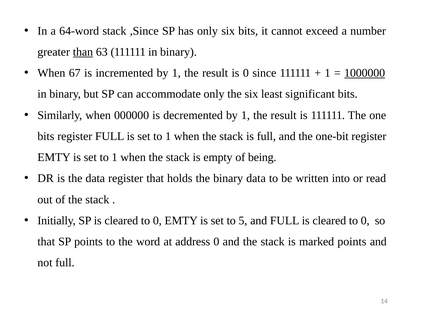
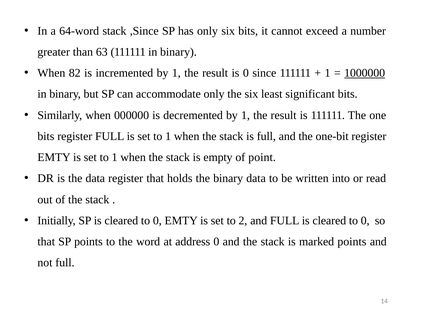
than underline: present -> none (83, 52)
67: 67 -> 82 (75, 73)
being: being -> point (262, 157)
5: 5 -> 2 (243, 220)
